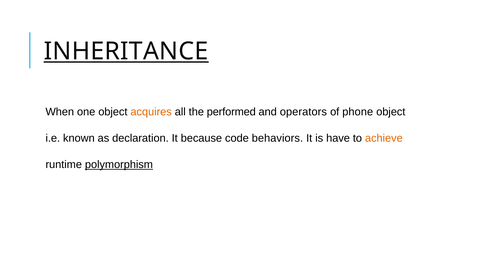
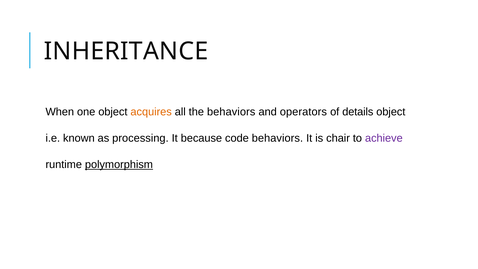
INHERITANCE underline: present -> none (126, 51)
the performed: performed -> behaviors (231, 112)
phone: phone -> details (358, 112)
declaration: declaration -> processing (140, 138)
have: have -> chair (338, 138)
achieve colour: orange -> purple (384, 138)
